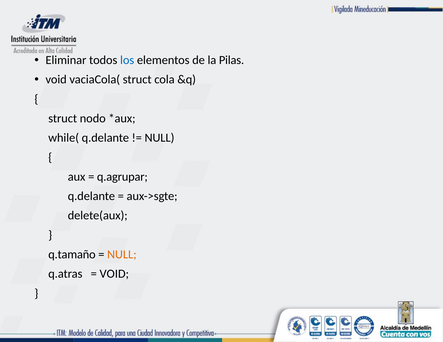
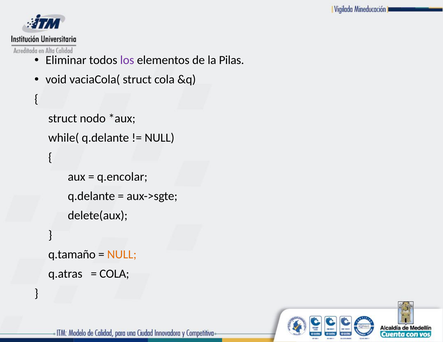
los colour: blue -> purple (127, 60)
q.agrupar: q.agrupar -> q.encolar (122, 177)
VOID: VOID -> COLA (114, 274)
